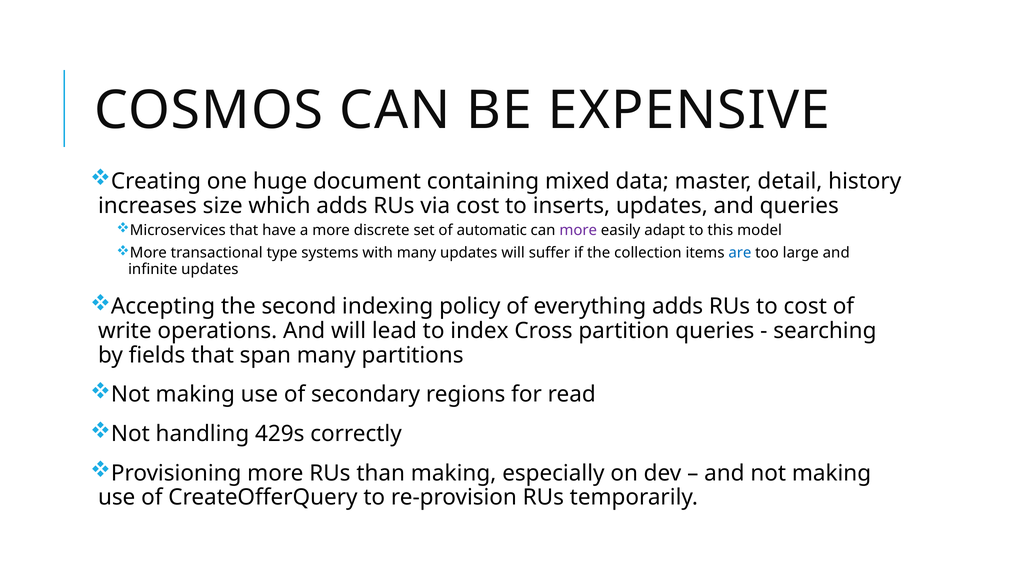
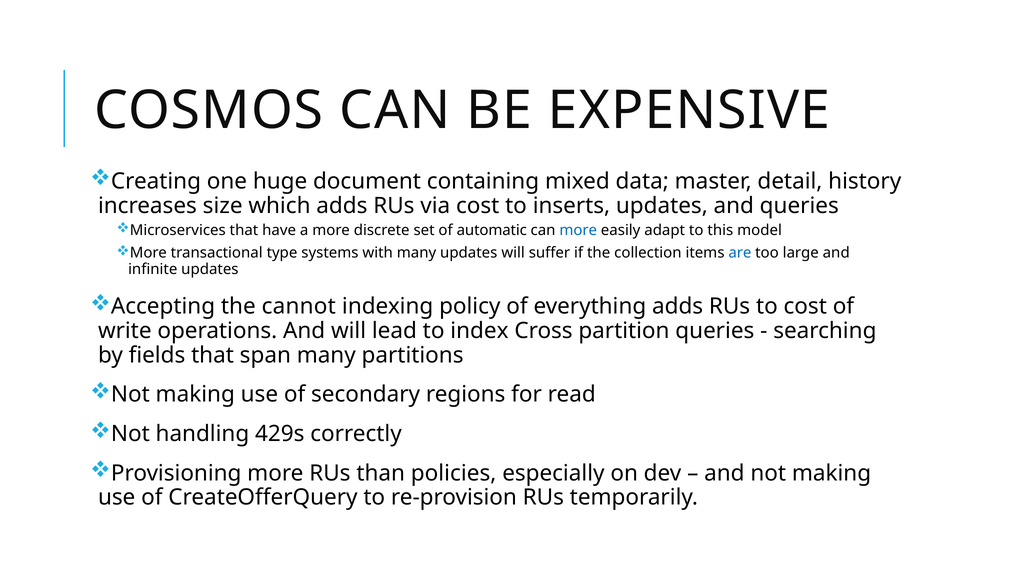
more colour: purple -> blue (578, 230)
second: second -> cannot (299, 306)
than making: making -> policies (454, 473)
